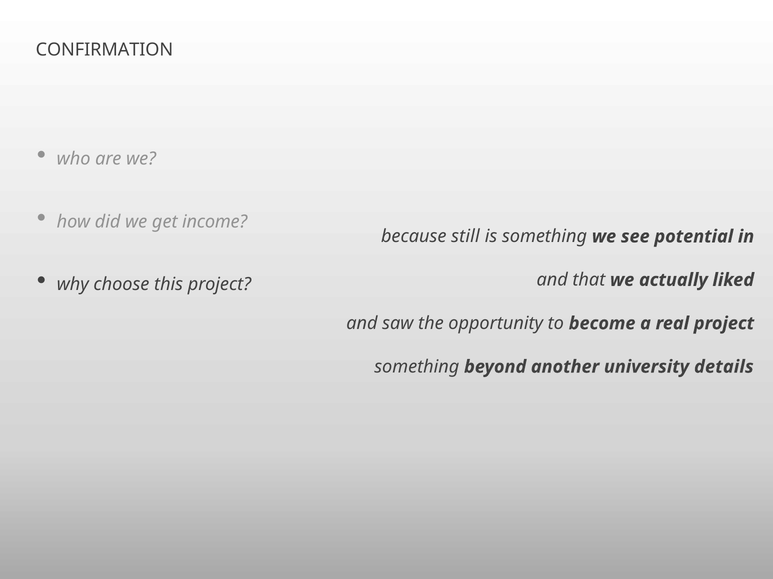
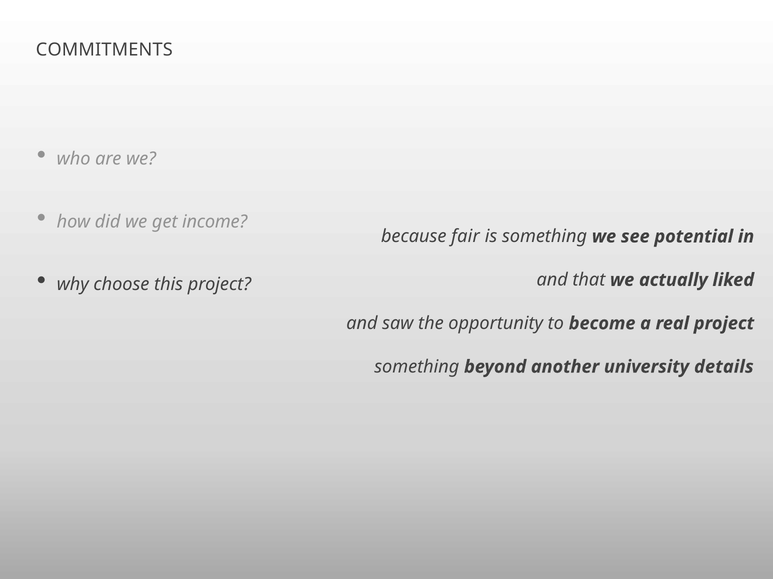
CONFIRMATION: CONFIRMATION -> COMMITMENTS (104, 50)
still: still -> fair (465, 237)
